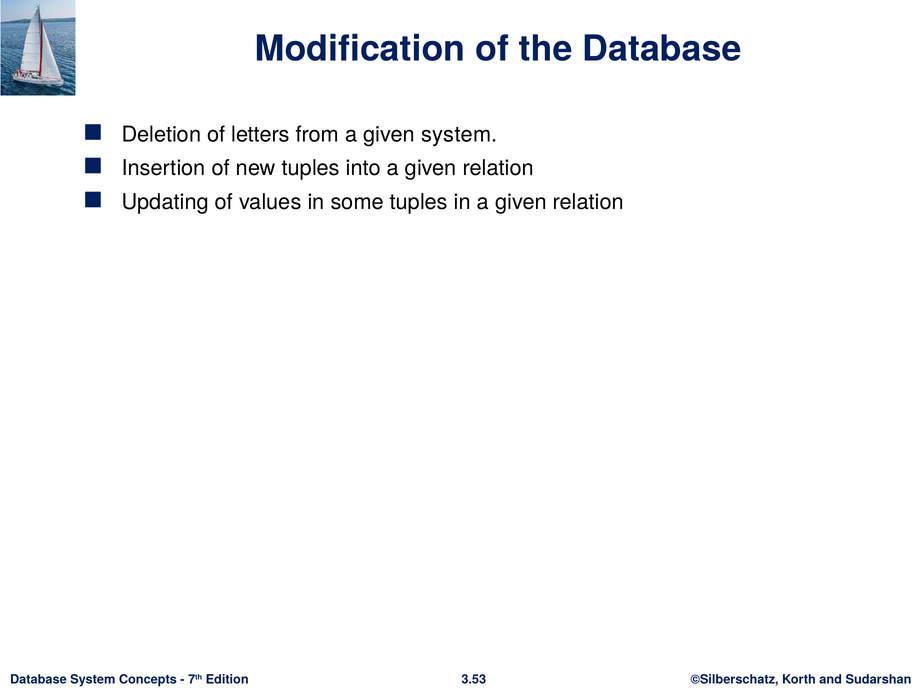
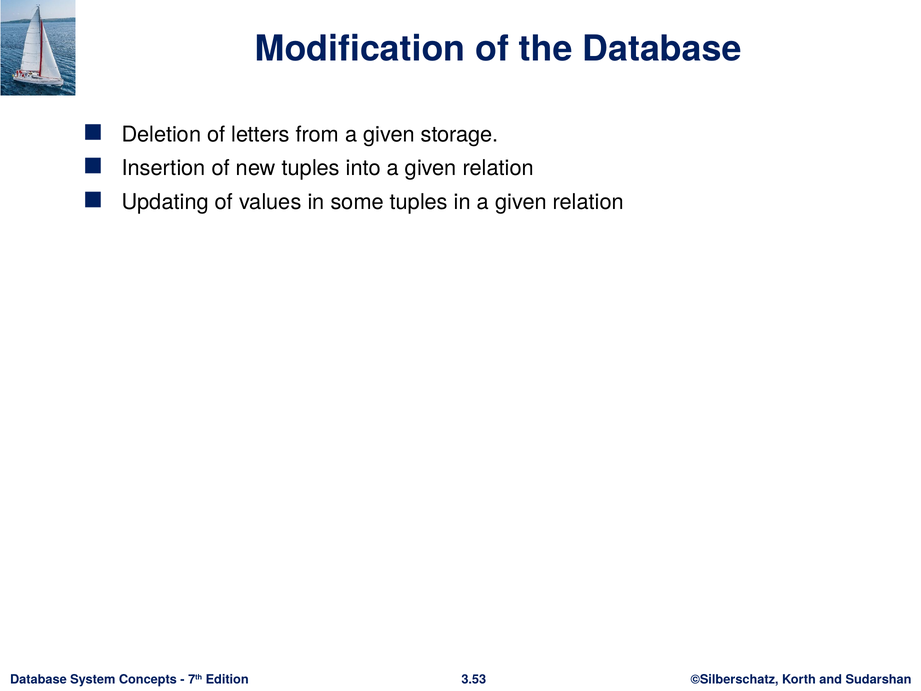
given system: system -> storage (460, 135)
